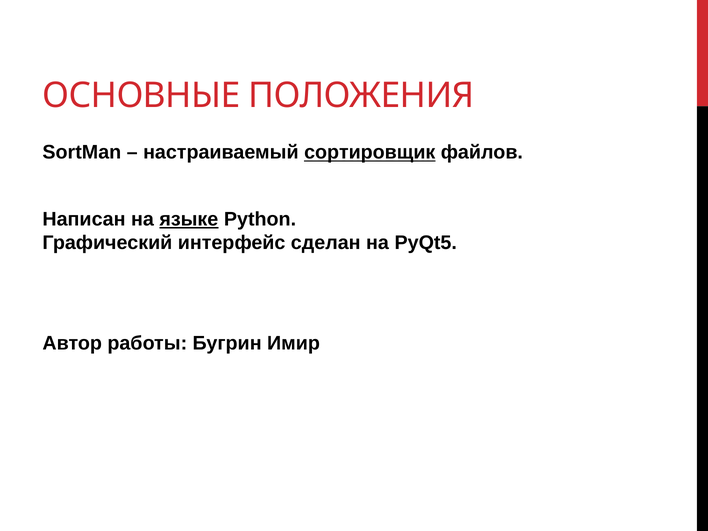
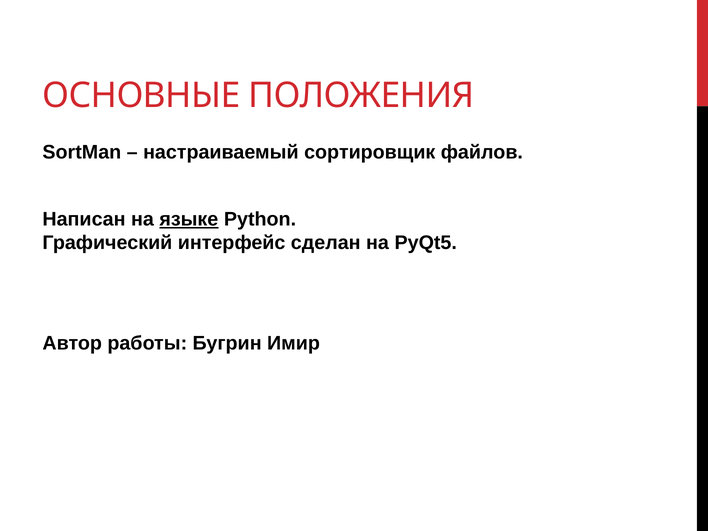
сортировщик underline: present -> none (370, 152)
